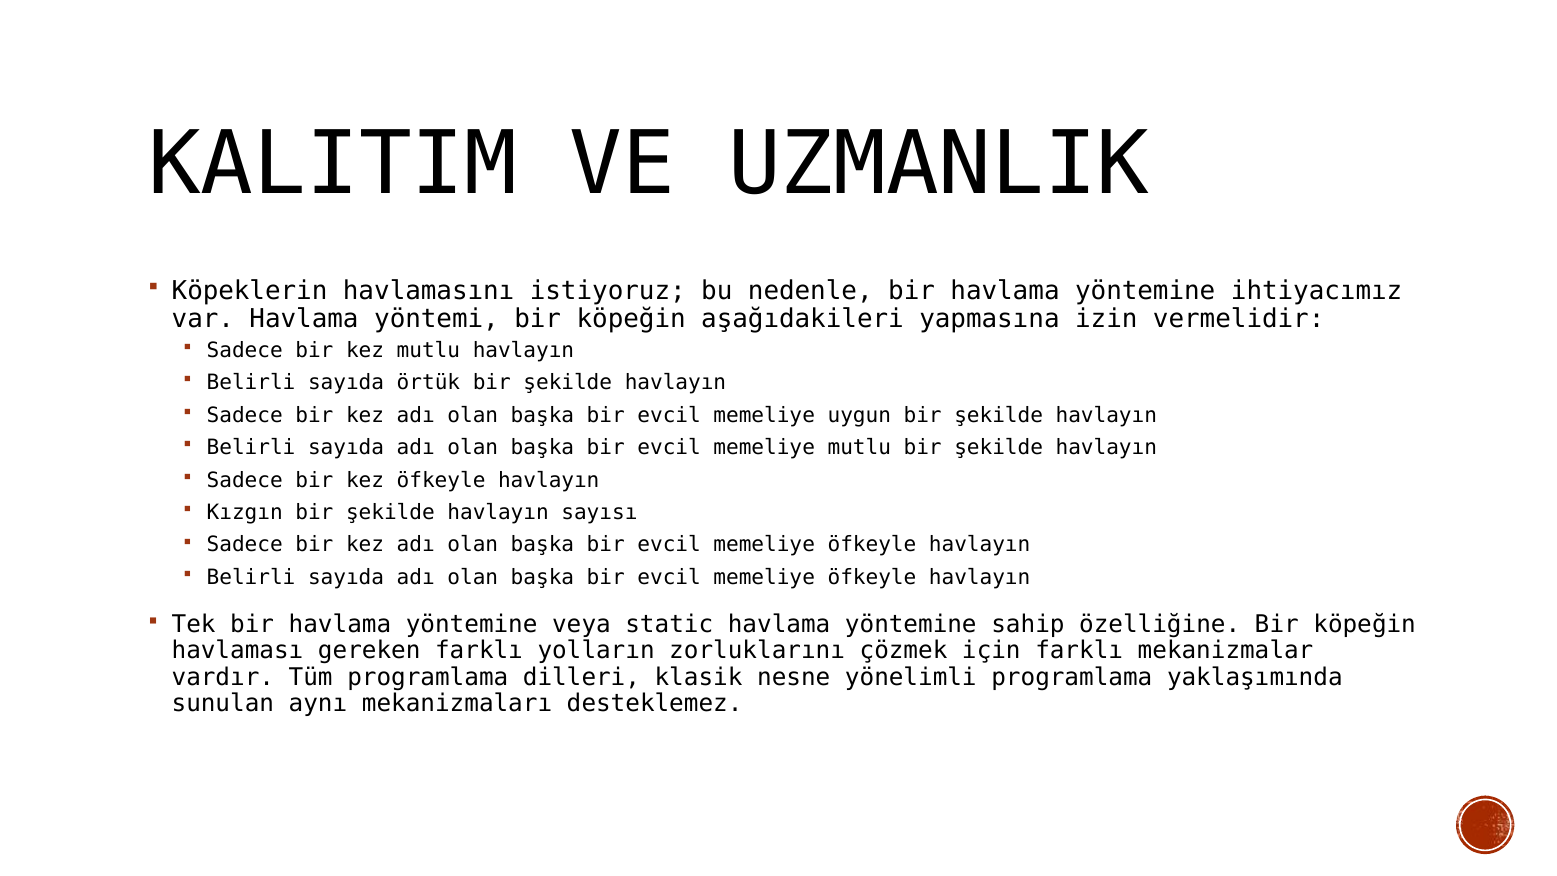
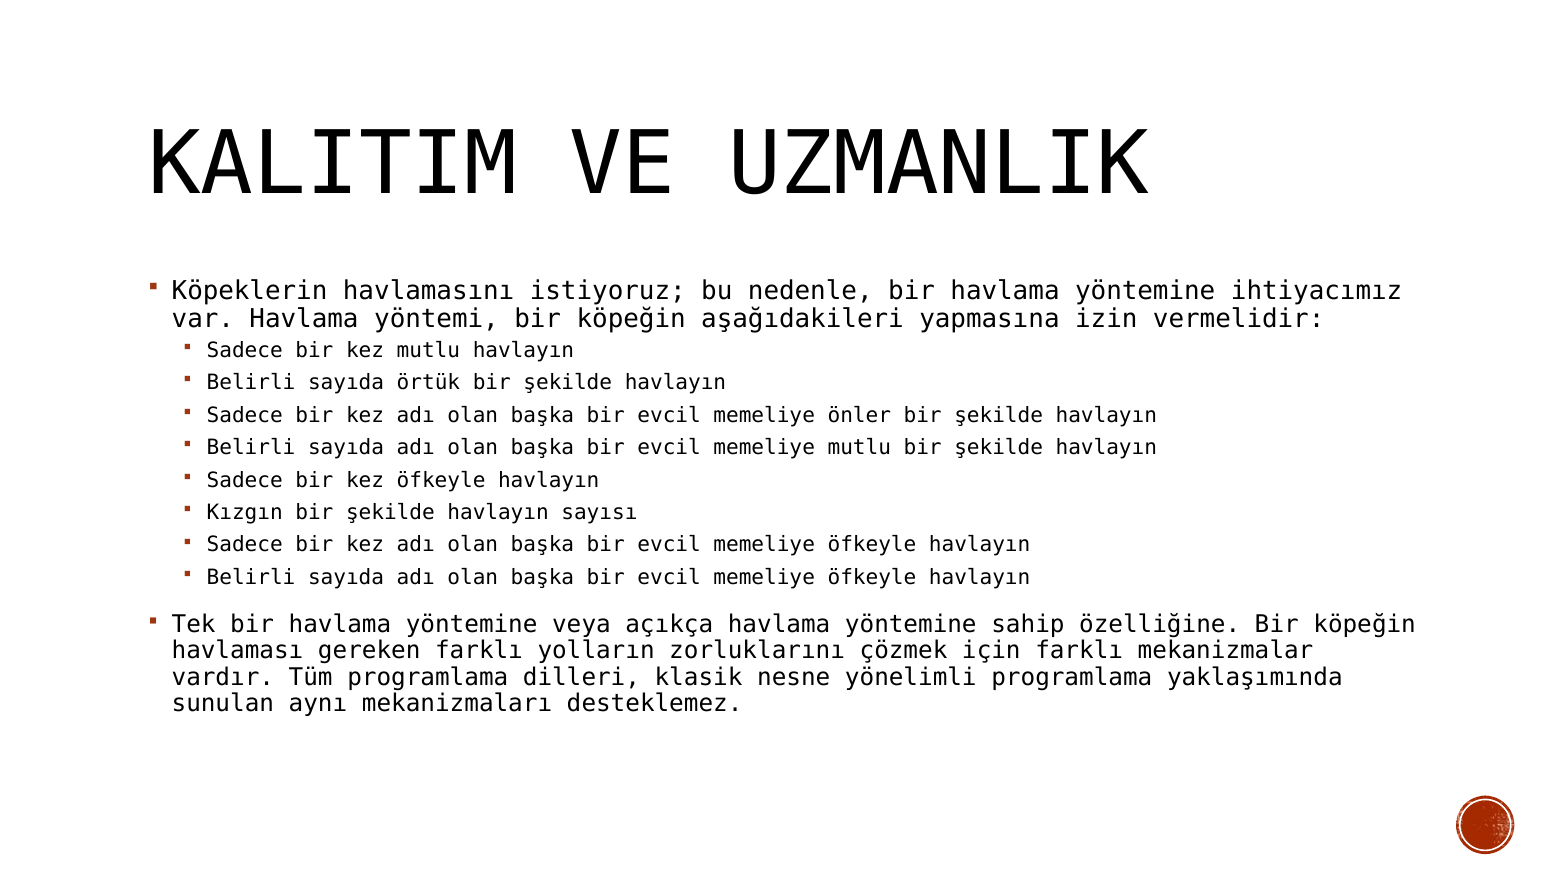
uygun: uygun -> önler (859, 415)
static: static -> açıkça (669, 624)
